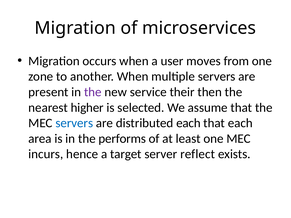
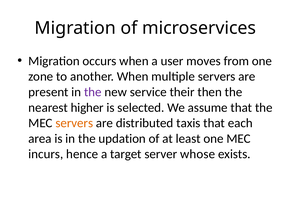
servers colour: blue -> orange (74, 123)
distributed each: each -> taxis (188, 123)
performs: performs -> updation (122, 139)
reflect: reflect -> whose (198, 154)
